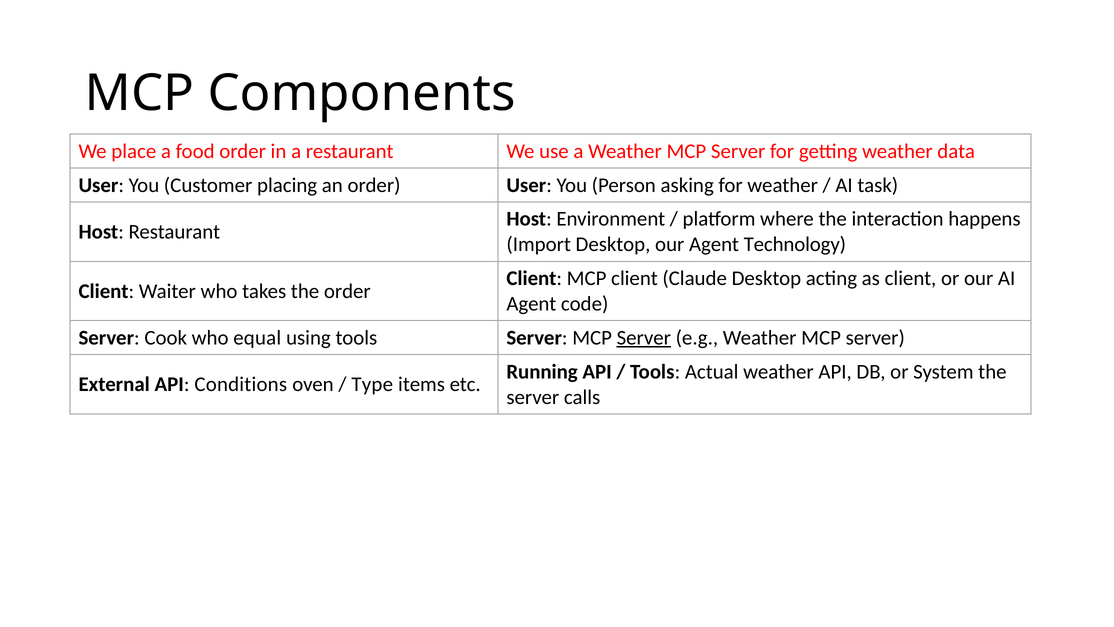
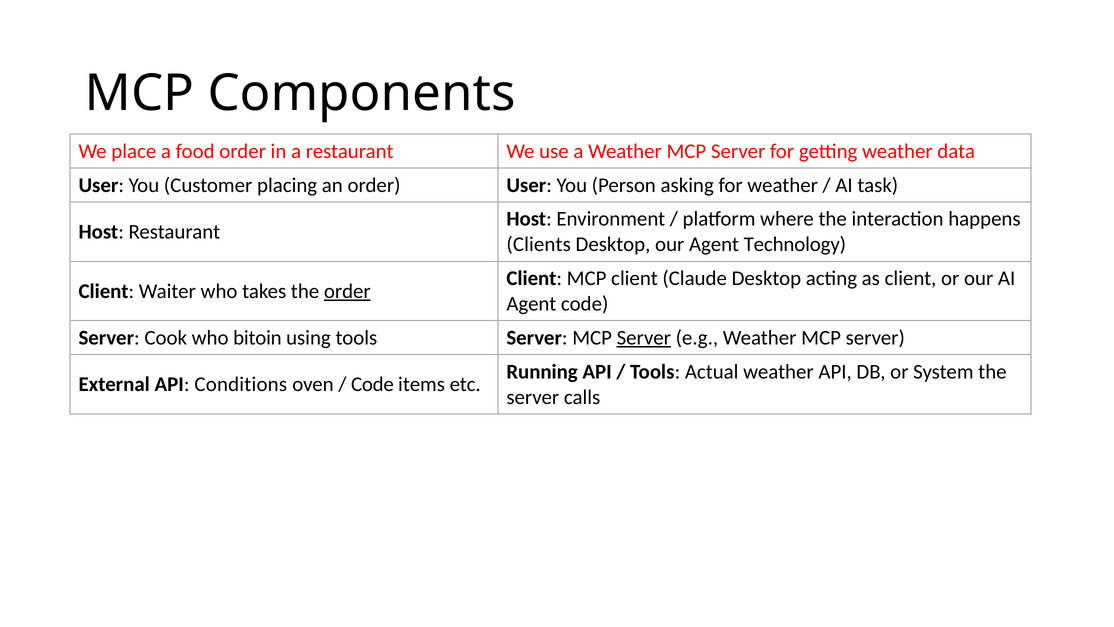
Import: Import -> Clients (539, 244)
order underline: none -> present (347, 291)
equal: equal -> bitoin (257, 338)
Type: Type -> Code (372, 384)
